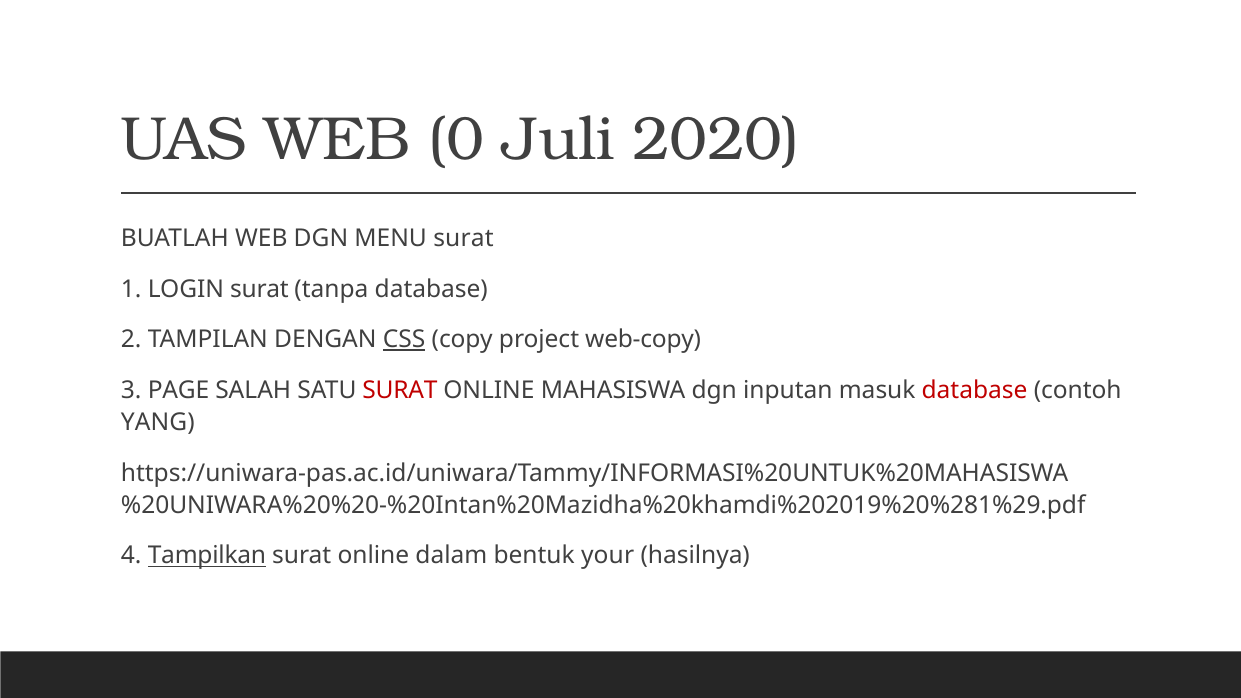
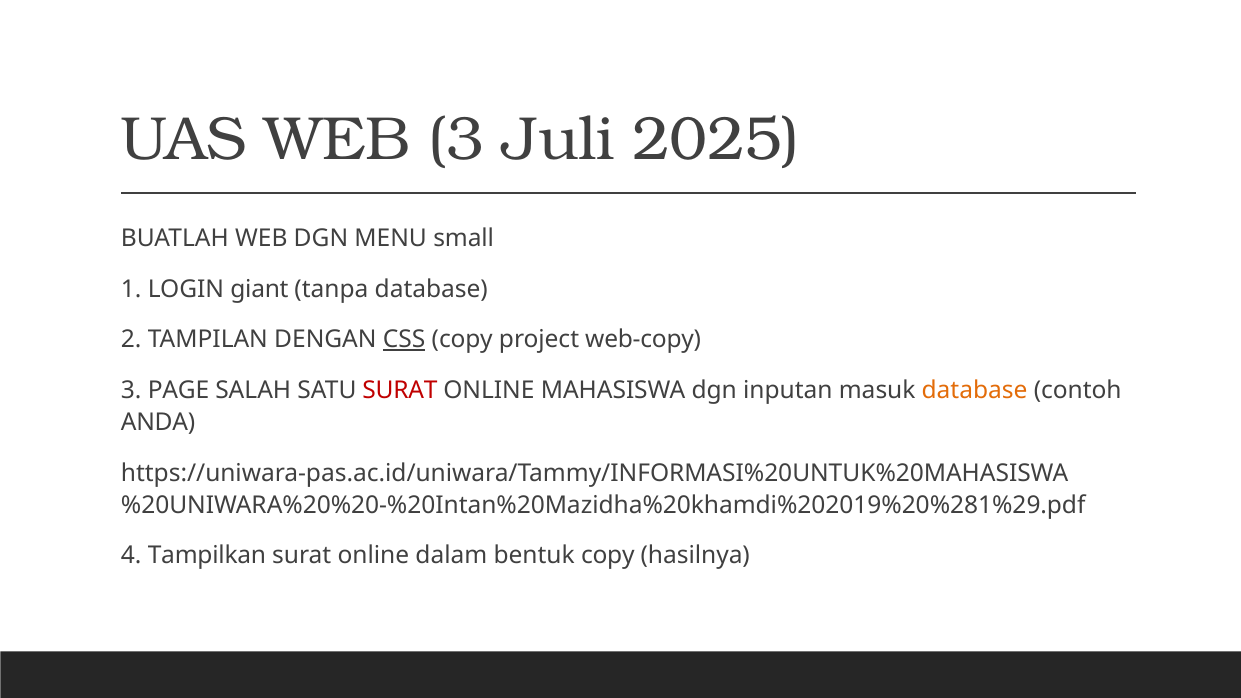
WEB 0: 0 -> 3 (457, 139)
2020: 2020 -> 2025 (716, 139)
MENU surat: surat -> small (464, 239)
LOGIN surat: surat -> giant (259, 289)
database colour: red -> orange (975, 390)
YANG: YANG -> ANDA (158, 422)
Tampilkan underline: present -> none (207, 556)
bentuk your: your -> copy (608, 556)
